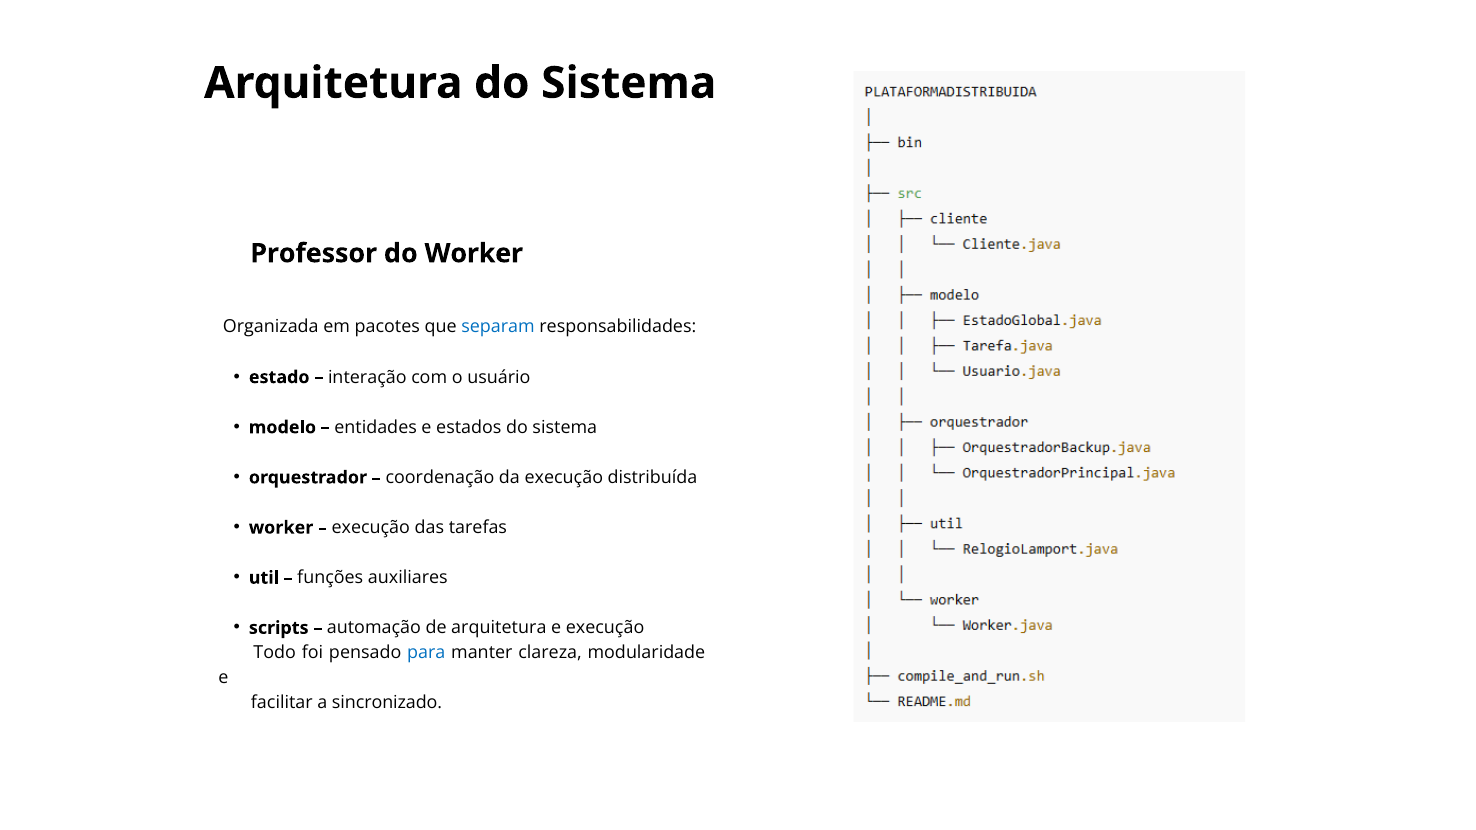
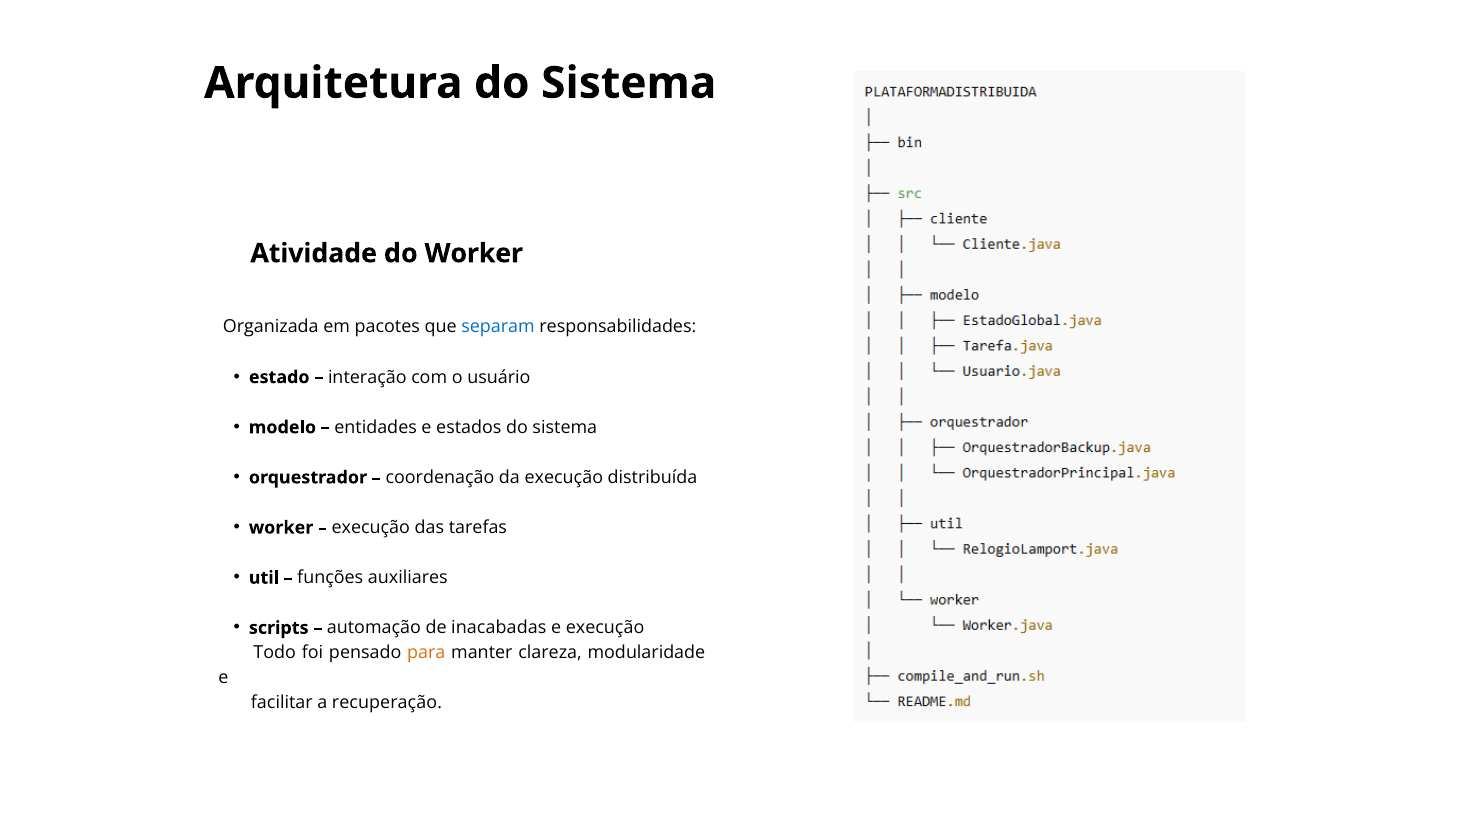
Professor: Professor -> Atividade (314, 253)
de arquitetura: arquitetura -> inacabadas (499, 628)
para colour: blue -> orange (426, 653)
sincronizado: sincronizado -> recuperação (387, 703)
